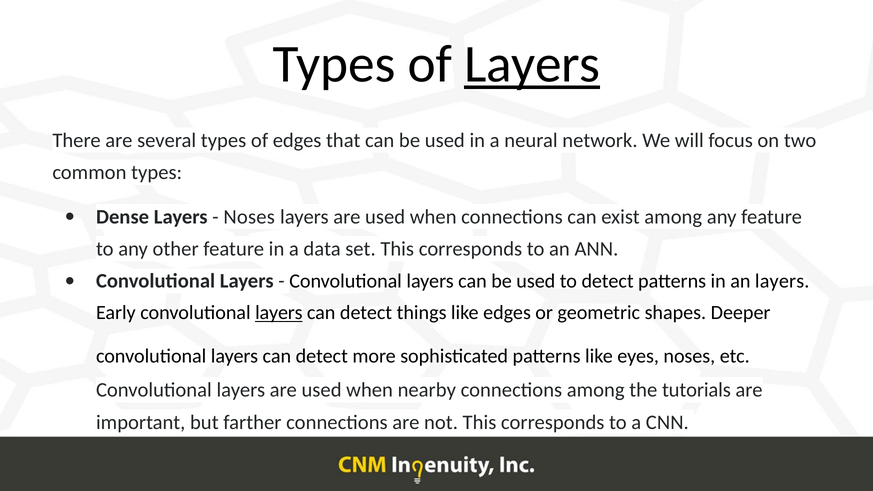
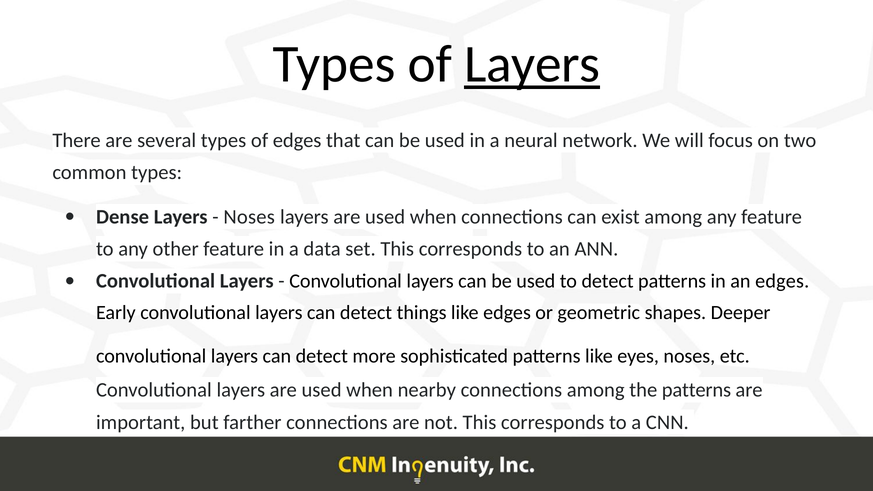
an layers: layers -> edges (782, 281)
layers underline: present -> none (279, 313)
the tutorials: tutorials -> patterns (696, 390)
